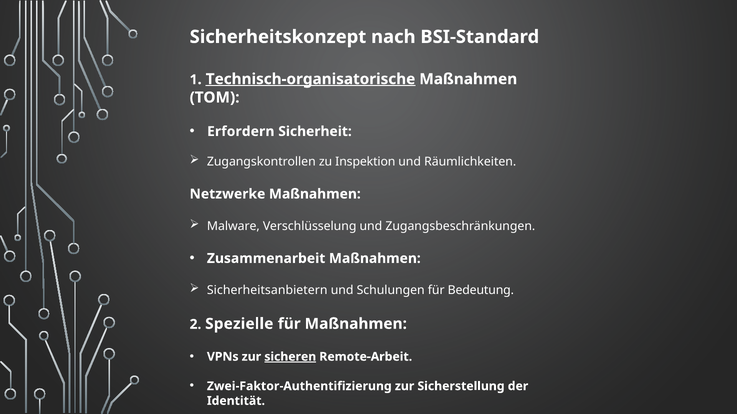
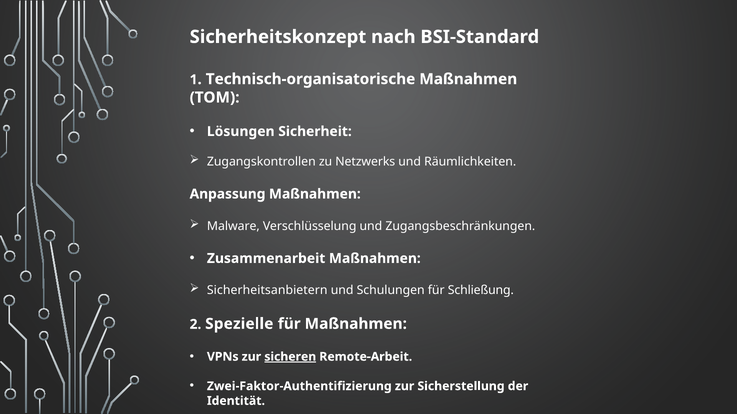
Technisch-organisatorische underline: present -> none (311, 79)
Erfordern: Erfordern -> Lösungen (241, 132)
Inspektion: Inspektion -> Netzwerks (365, 162)
Netzwerke: Netzwerke -> Anpassung (228, 194)
Bedeutung: Bedeutung -> Schließung (481, 291)
